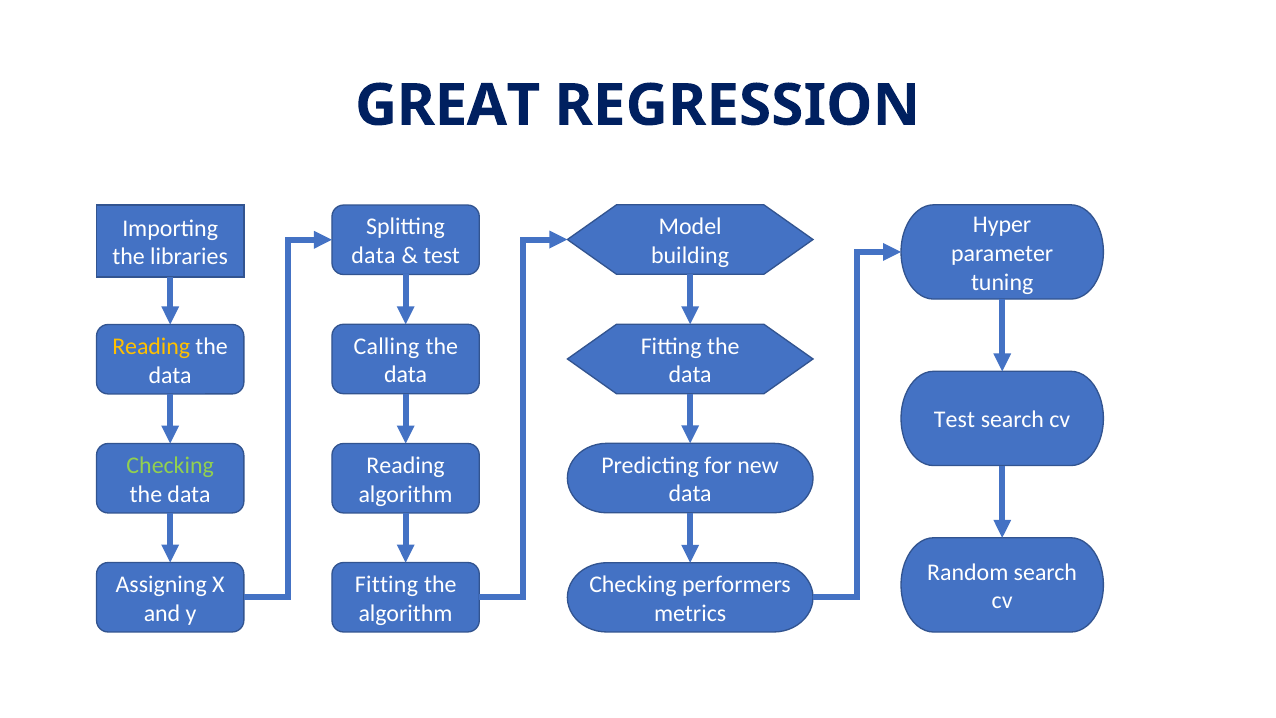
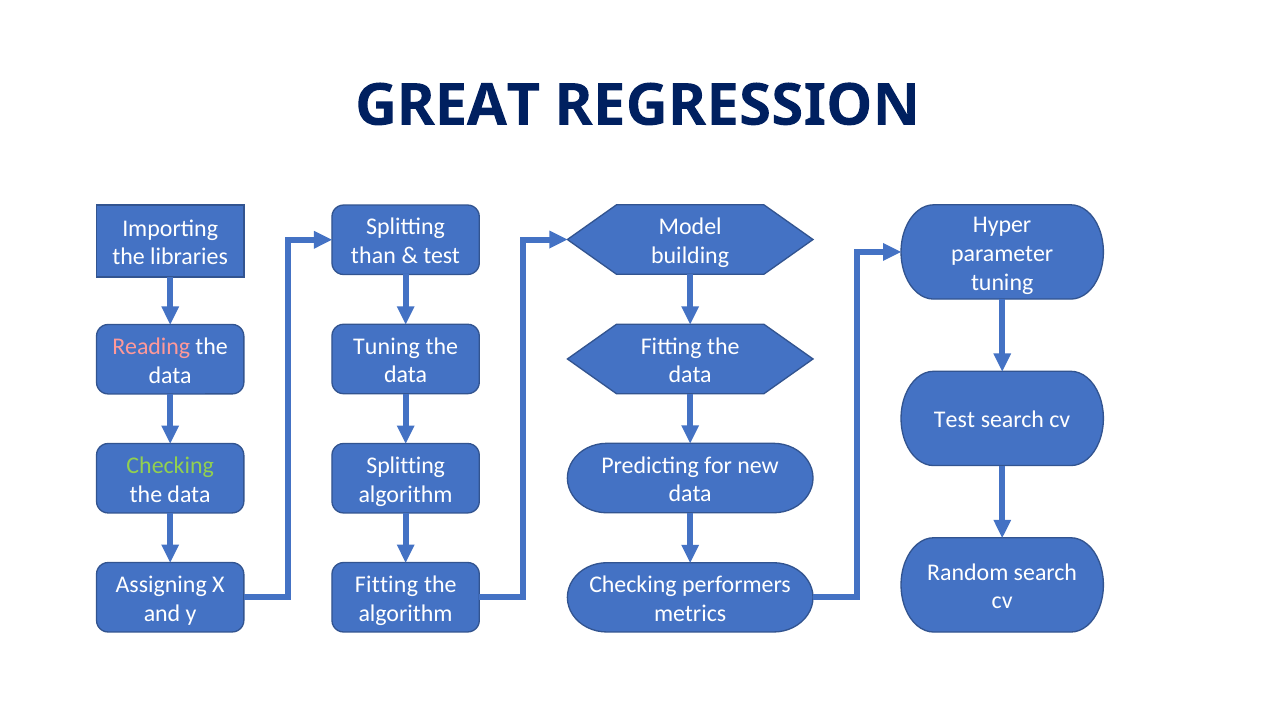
data: data -> than (373, 256)
Calling: Calling -> Tuning (387, 346)
Reading colour: yellow -> pink (151, 346)
Reading: Reading -> Splitting (406, 465)
